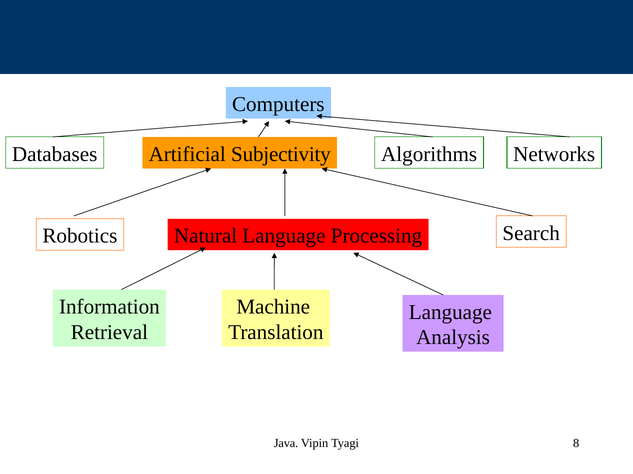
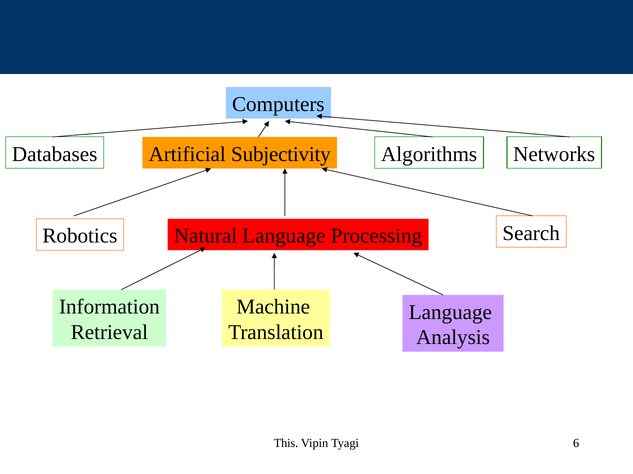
Java: Java -> This (286, 444)
8: 8 -> 6 (576, 444)
